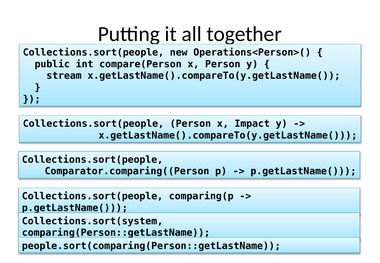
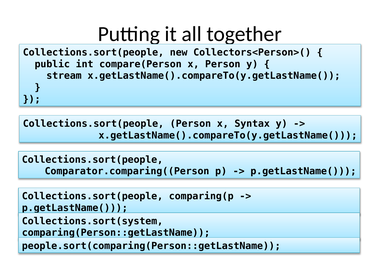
Operations<Person>(: Operations<Person>( -> Collectors<Person>( (252, 52)
Impact: Impact -> Syntax (252, 124)
